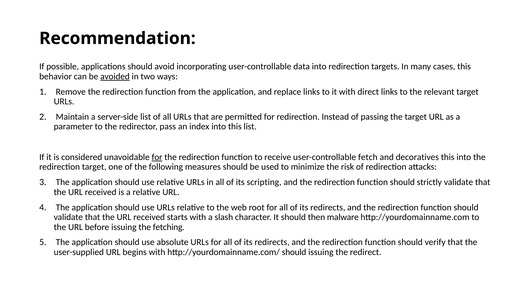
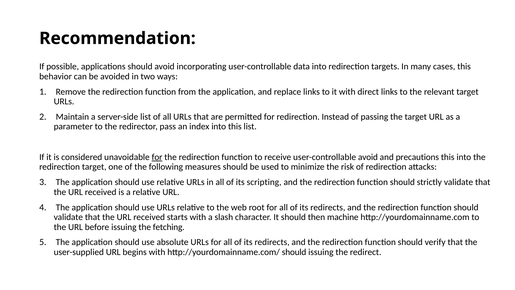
avoided underline: present -> none (115, 76)
user-controllable fetch: fetch -> avoid (368, 157)
decoratives: decoratives -> precautions (417, 157)
malware: malware -> machine (343, 217)
